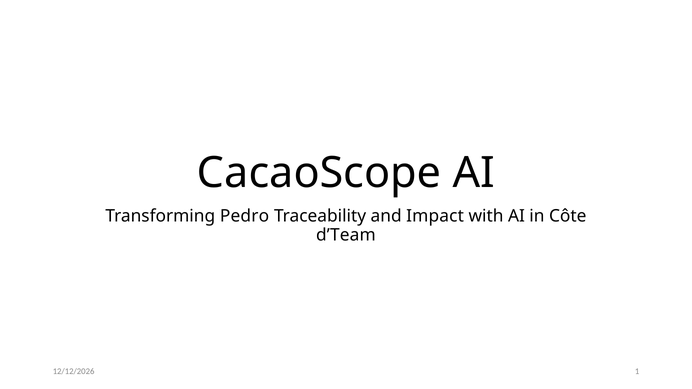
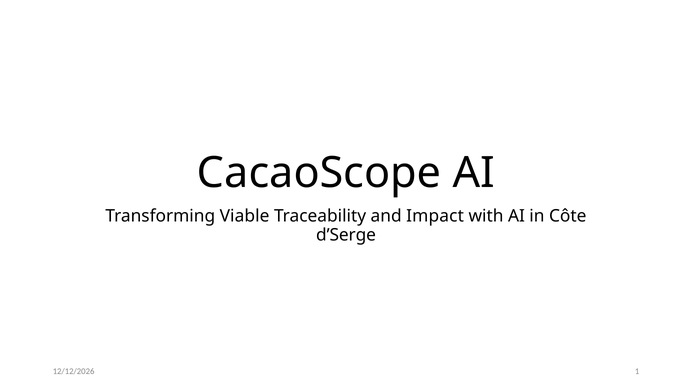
Pedro: Pedro -> Viable (245, 216)
d’Team: d’Team -> d’Serge (346, 235)
